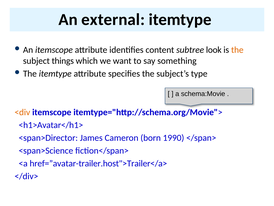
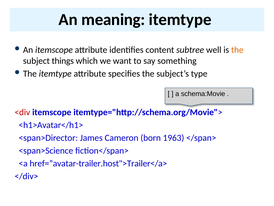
external: external -> meaning (113, 19)
look: look -> well (214, 50)
<div colour: orange -> red (22, 112)
1990: 1990 -> 1963 (174, 137)
